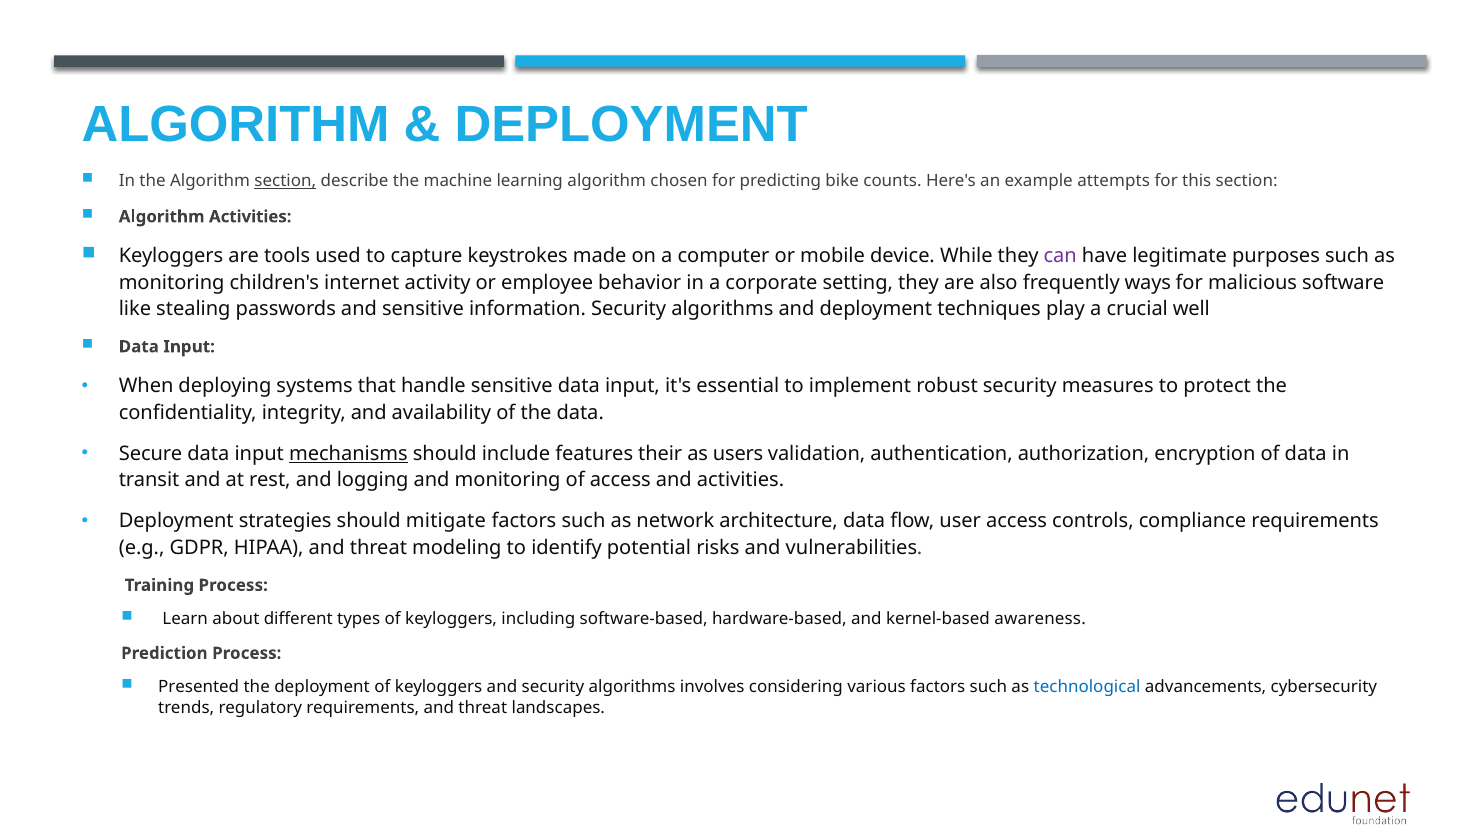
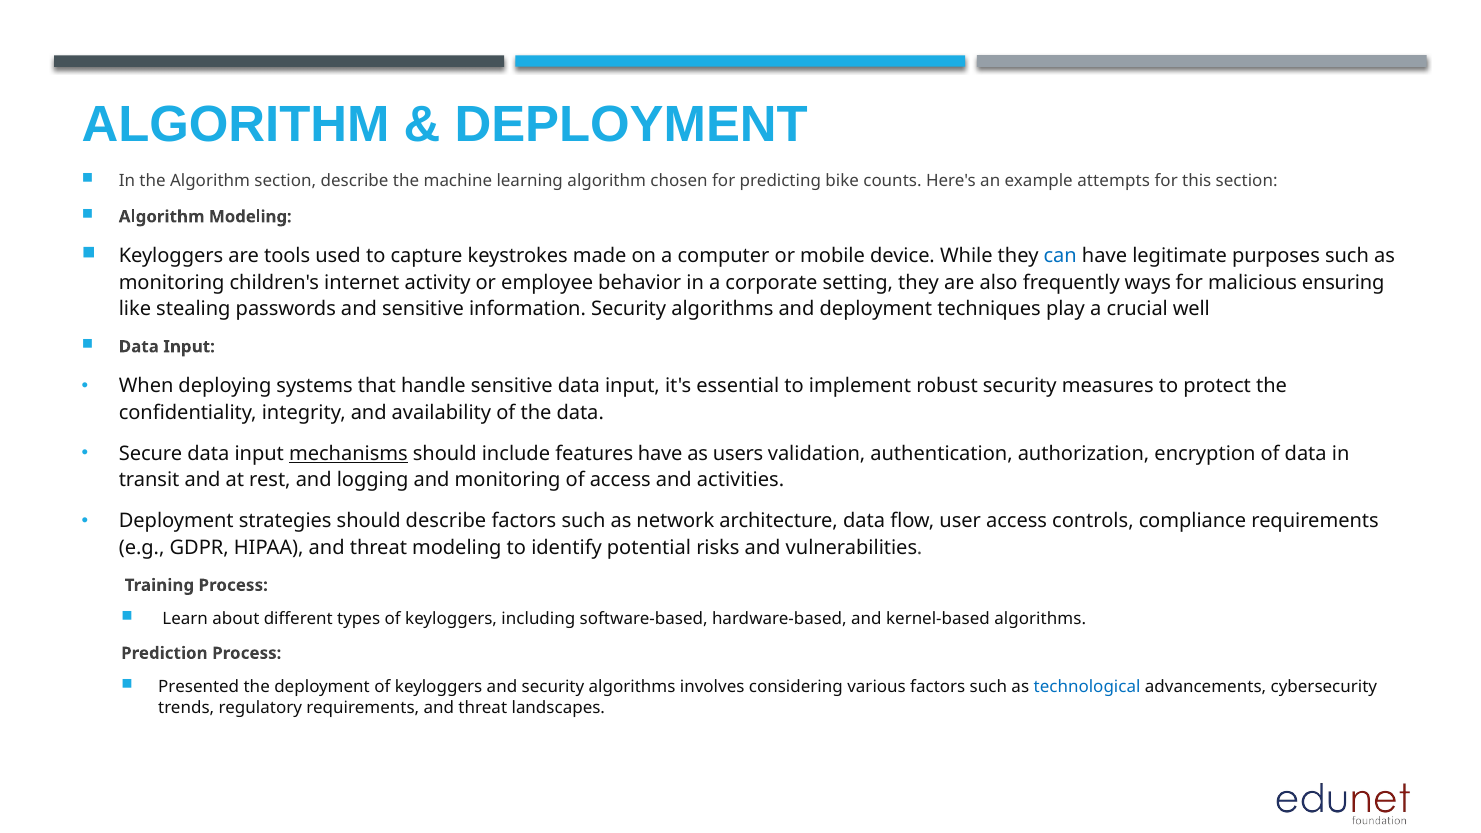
section underline: present -> none (285, 181)
Algorithm Activities: Activities -> Modeling (250, 217)
can colour: purple -> blue (1060, 256)
software: software -> ensuring (1343, 283)
features their: their -> have (660, 454)
should mitigate: mitigate -> describe (446, 521)
kernel-based awareness: awareness -> algorithms (1040, 619)
